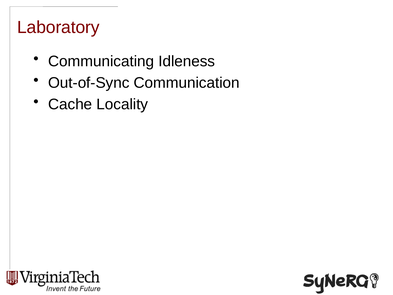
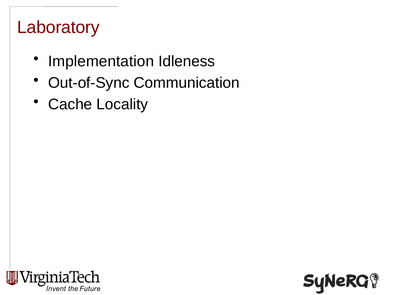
Communicating: Communicating -> Implementation (101, 61)
